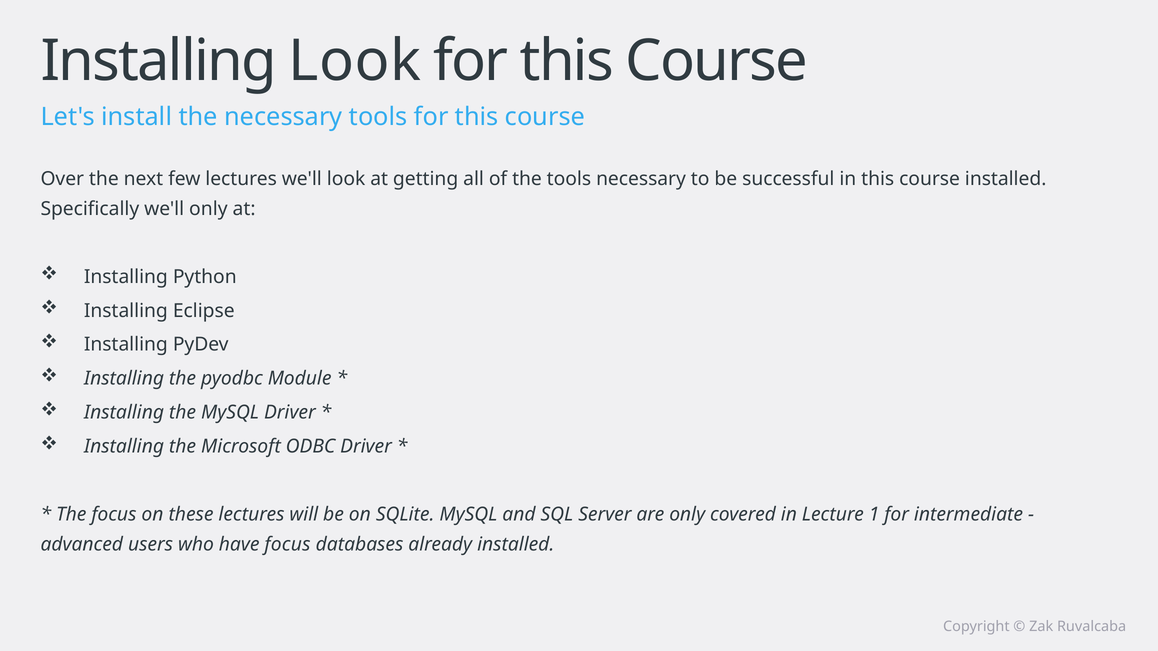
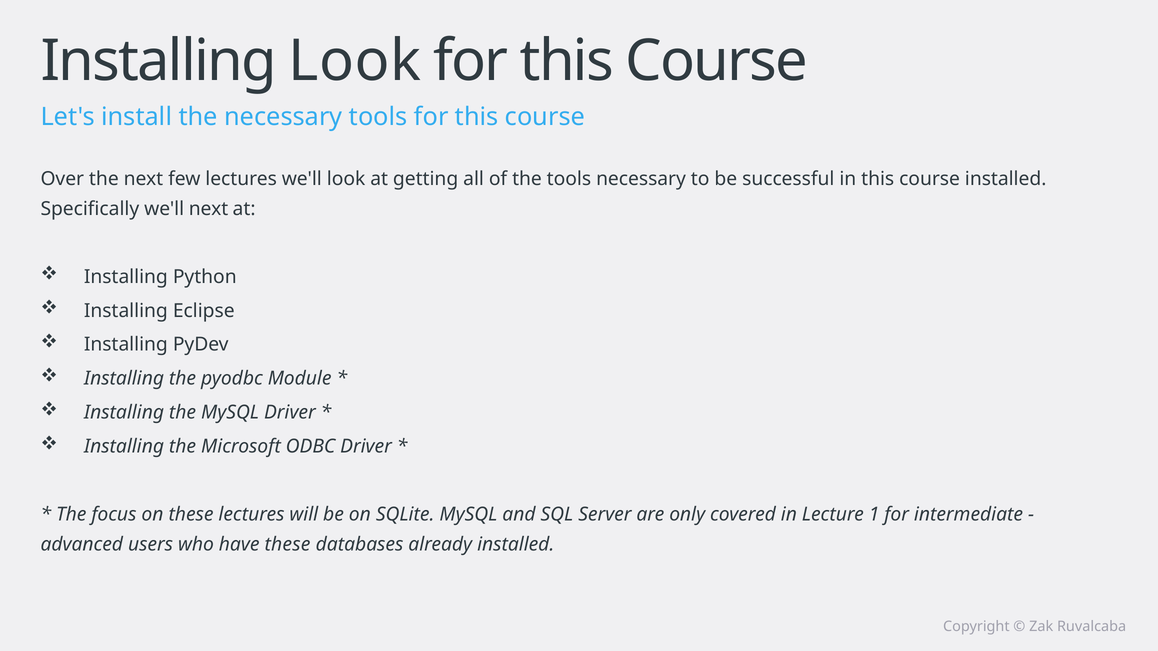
we'll only: only -> next (209, 209)
have focus: focus -> these (287, 545)
